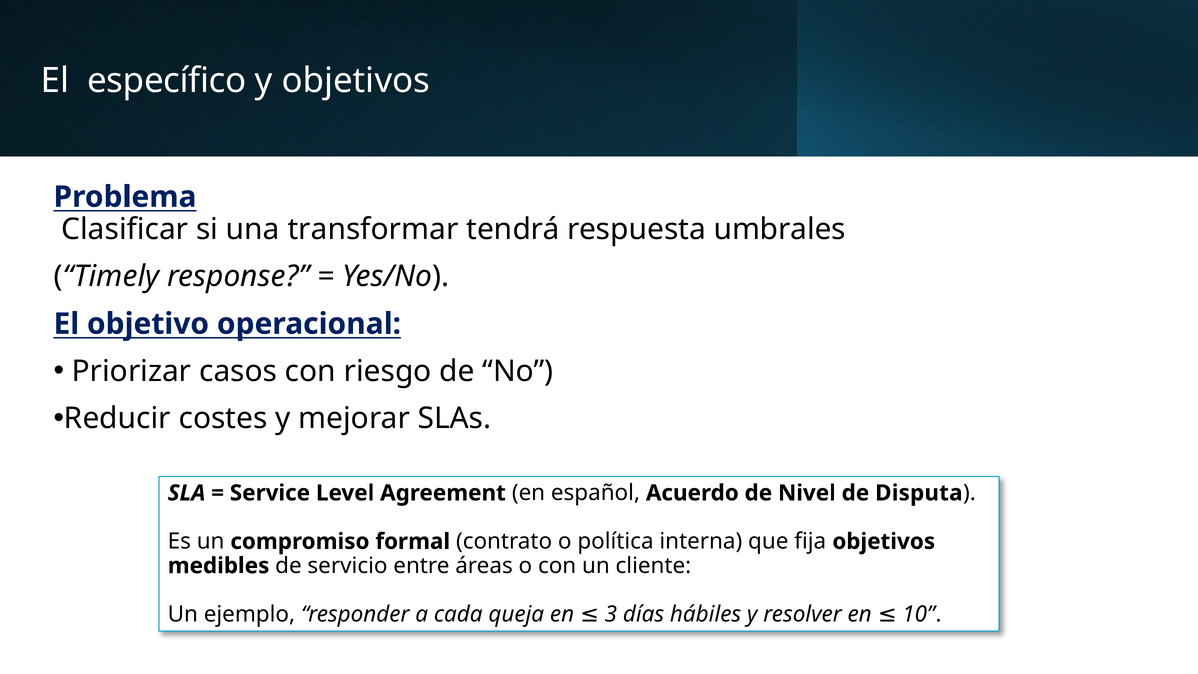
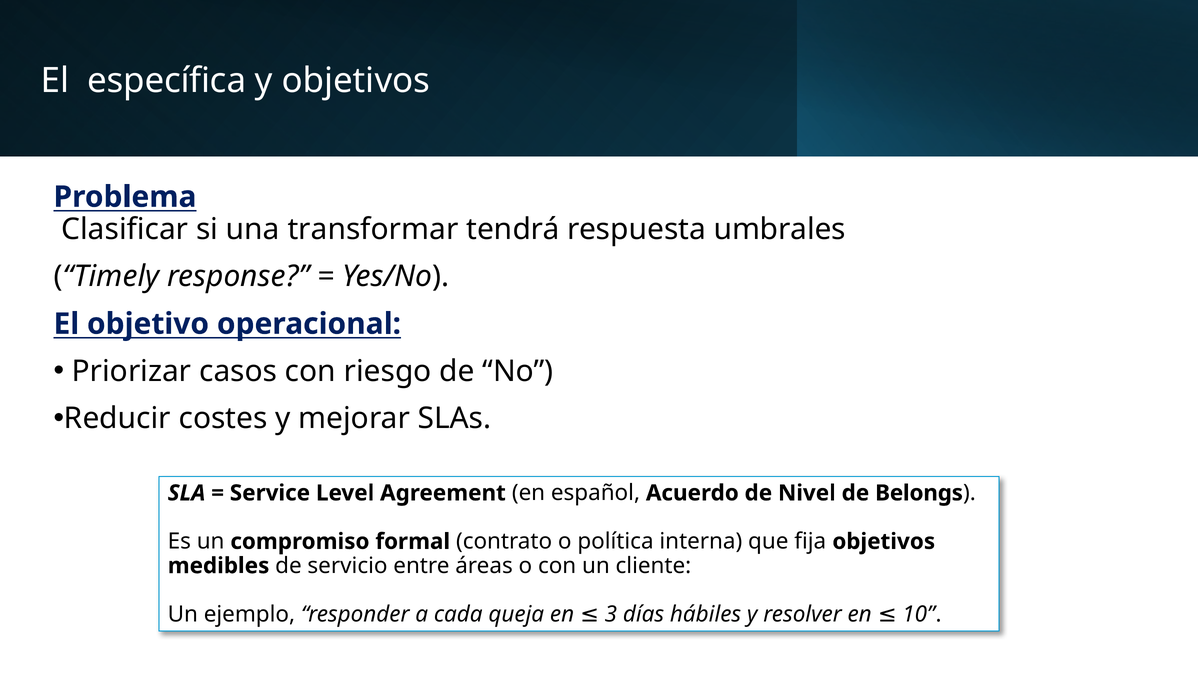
específico: específico -> específica (167, 81)
Disputa: Disputa -> Belongs (919, 493)
